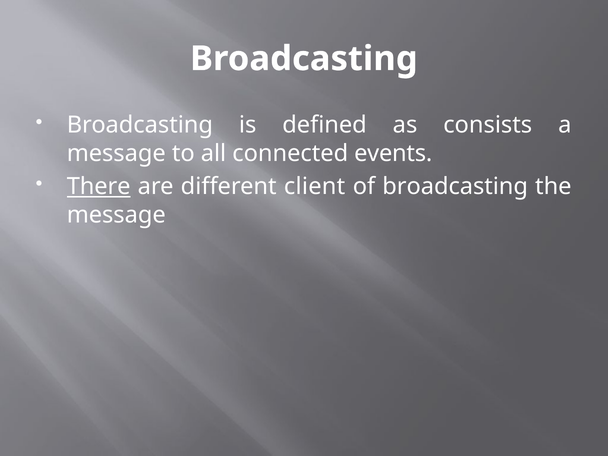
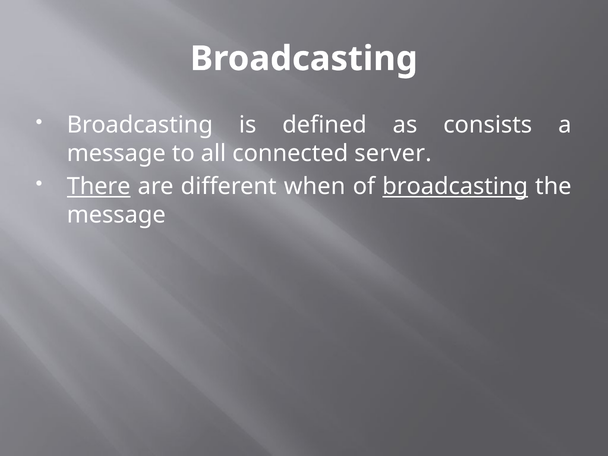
events: events -> server (393, 154)
client: client -> when (315, 187)
broadcasting underline: none -> present (455, 187)
